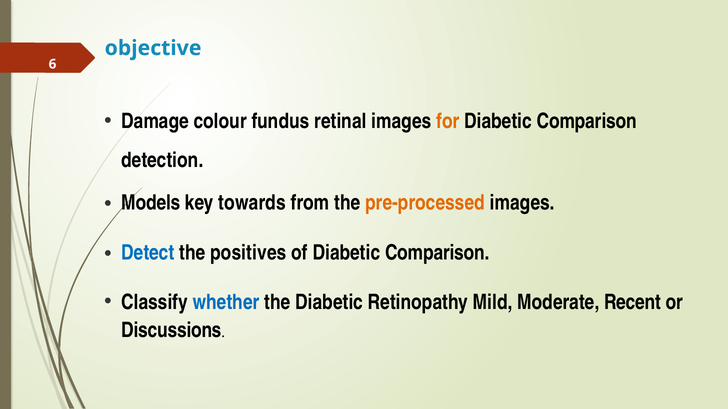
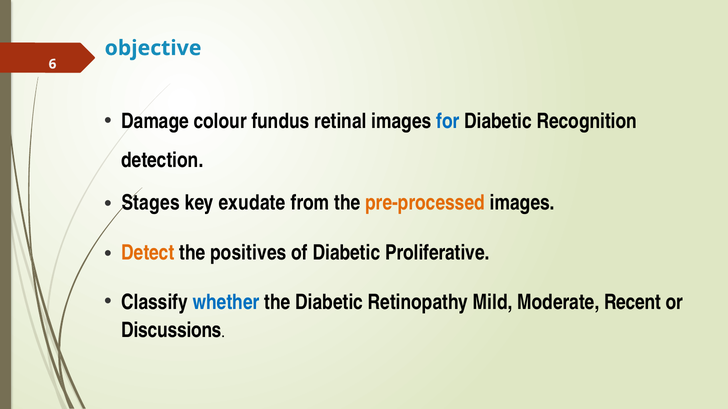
for colour: orange -> blue (448, 121)
Comparison: Comparison -> Recognition (587, 121)
Models: Models -> Stages (151, 203)
towards: towards -> exudate (252, 203)
Detect colour: blue -> orange (148, 253)
of Diabetic Comparison: Comparison -> Proliferative (437, 253)
